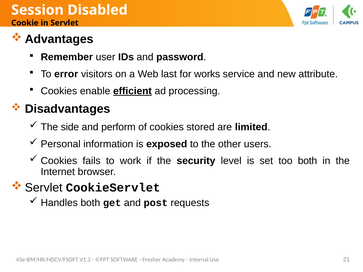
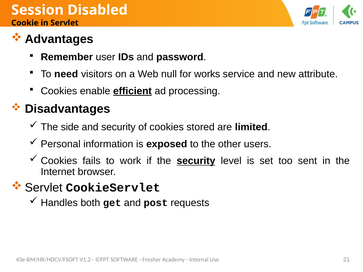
error: error -> need (66, 74)
last: last -> null (169, 74)
and perform: perform -> security (118, 127)
security underline: none -> present (196, 161)
too both: both -> sent (307, 161)
